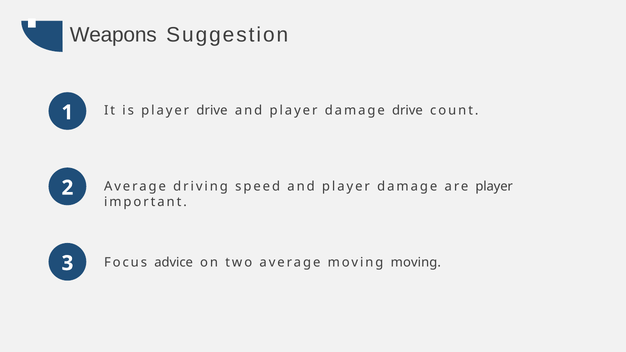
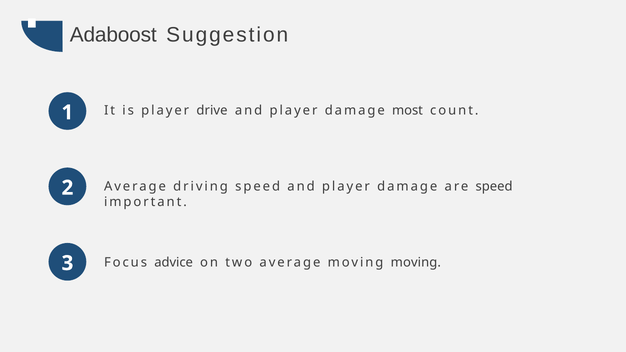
Weapons: Weapons -> Adaboost (113, 35)
damage drive: drive -> most (408, 111)
are player: player -> speed (494, 187)
